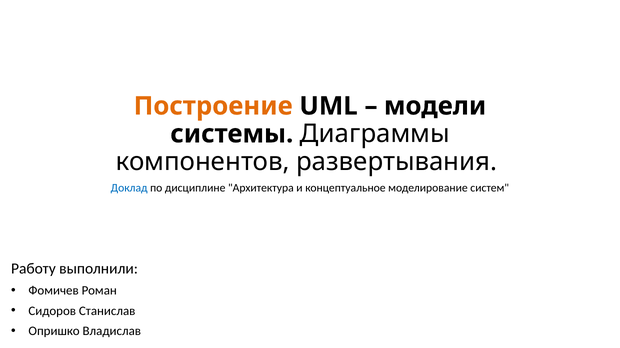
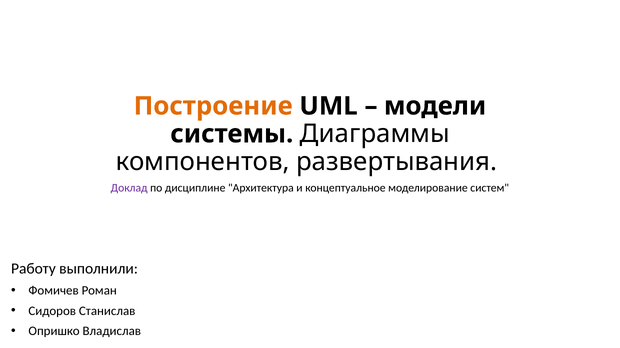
Доклад colour: blue -> purple (129, 189)
